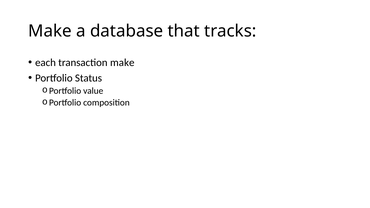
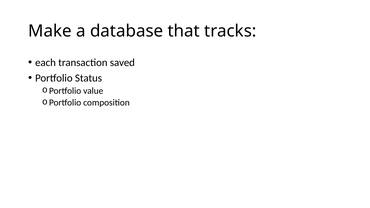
transaction make: make -> saved (122, 63)
